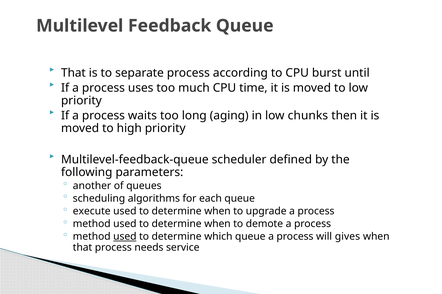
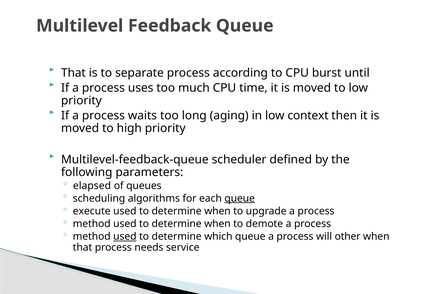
chunks: chunks -> context (308, 116)
another: another -> elapsed (92, 186)
queue underline: none -> present (240, 199)
gives: gives -> other (348, 237)
